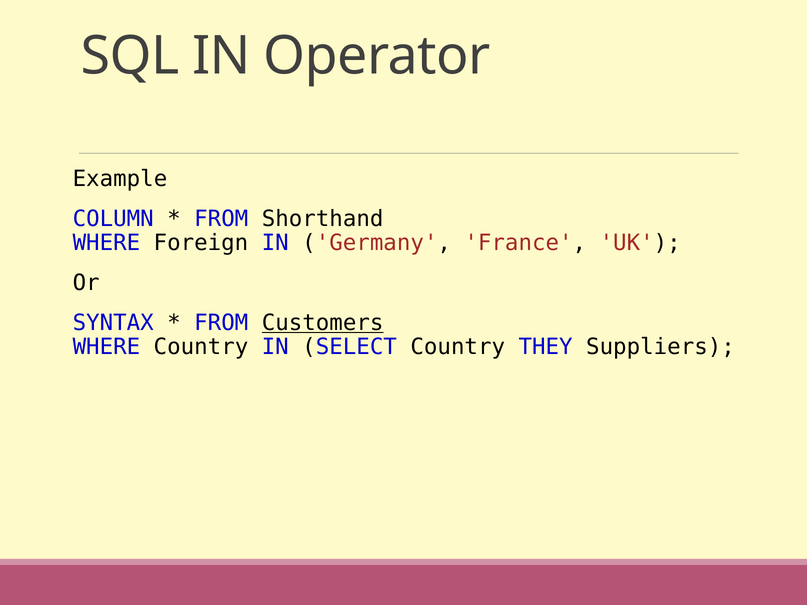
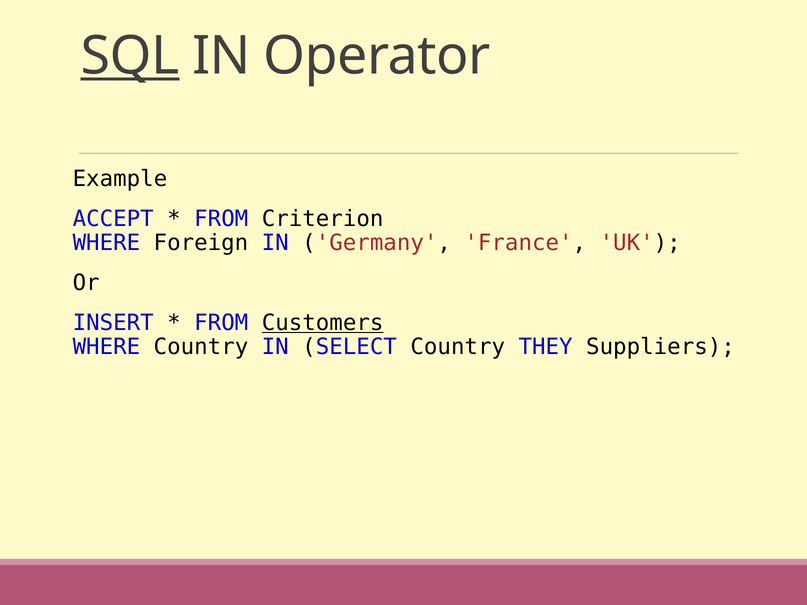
SQL underline: none -> present (130, 56)
COLUMN: COLUMN -> ACCEPT (113, 219)
Shorthand: Shorthand -> Criterion (323, 219)
SYNTAX: SYNTAX -> INSERT (113, 323)
